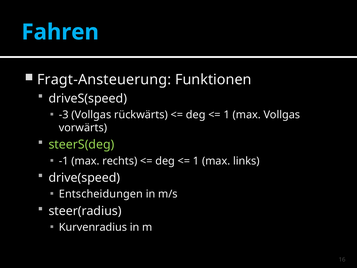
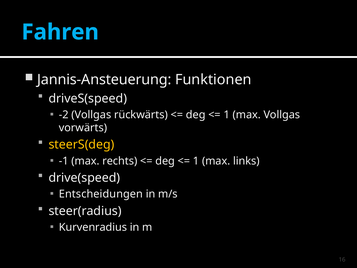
Fragt-Ansteuerung: Fragt-Ansteuerung -> Jannis-Ansteuerung (104, 80)
-3: -3 -> -2 (64, 115)
steerS(deg colour: light green -> yellow (81, 145)
